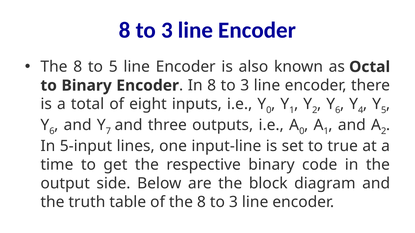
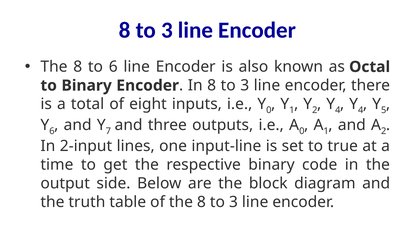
to 5: 5 -> 6 (113, 67)
6: 6 -> 4 (338, 110)
5-input: 5-input -> 2-input (86, 146)
